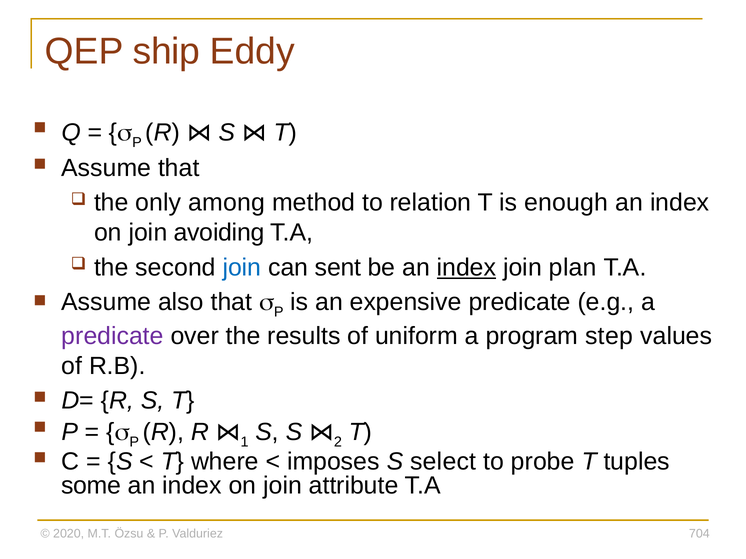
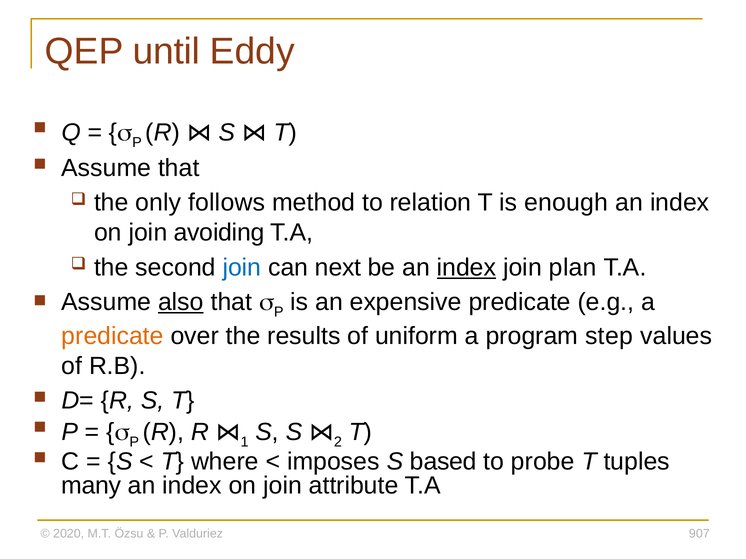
ship: ship -> until (166, 51)
among: among -> follows (227, 203)
sent: sent -> next (338, 268)
also underline: none -> present (181, 302)
predicate colour: purple -> orange (113, 336)
select: select -> based (443, 462)
some: some -> many (91, 486)
704: 704 -> 907 (699, 534)
